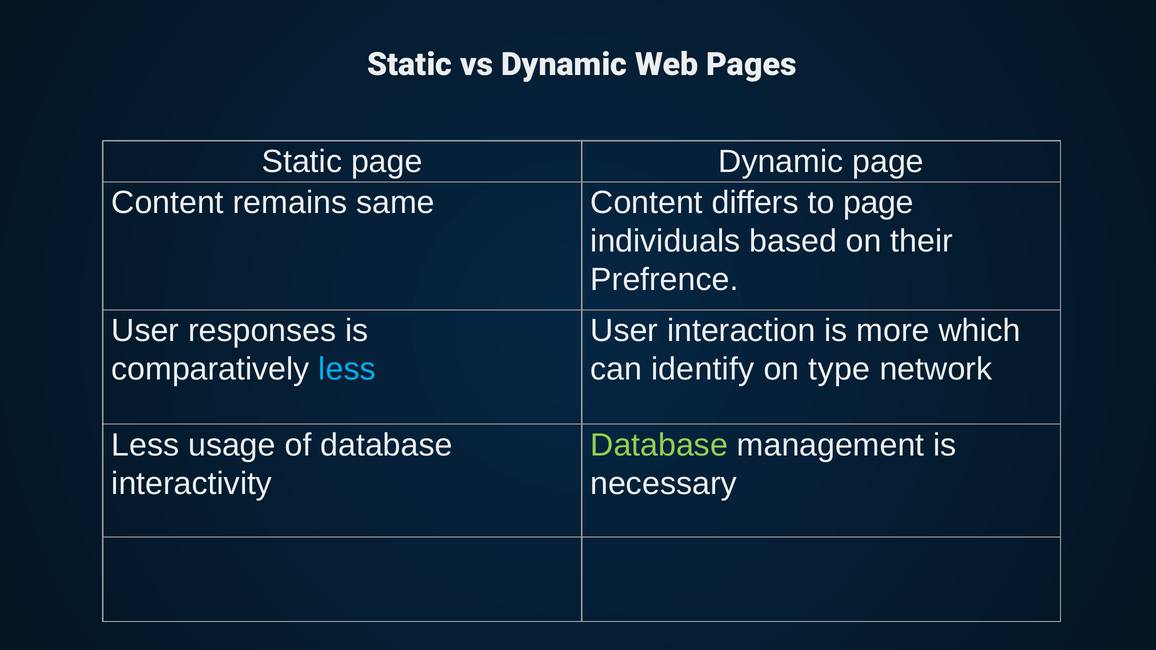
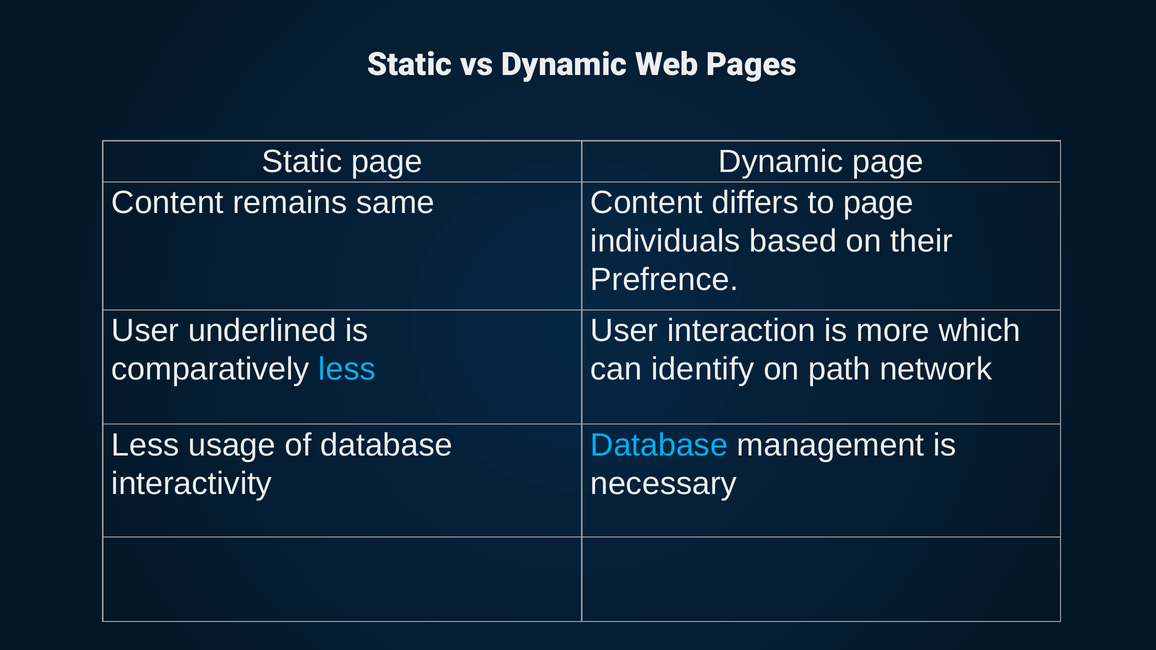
responses: responses -> underlined (262, 331)
type: type -> path (839, 369)
Database colour: light green -> light blue (659, 445)
